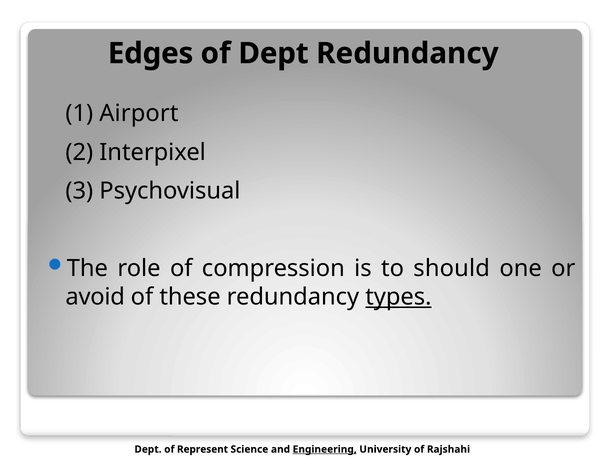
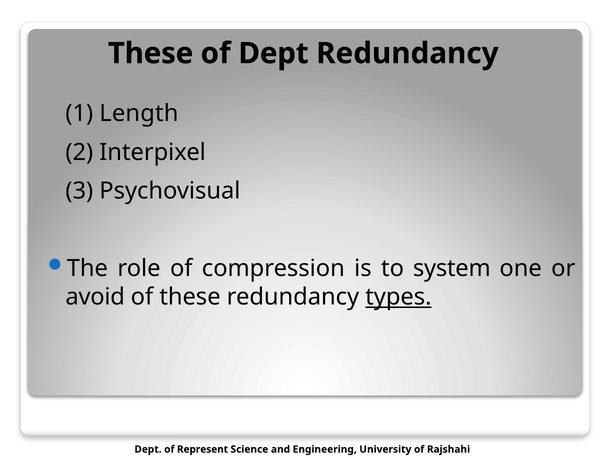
Edges: Edges -> These (151, 53)
Airport: Airport -> Length (139, 113)
should: should -> system (452, 268)
Engineering underline: present -> none (325, 449)
